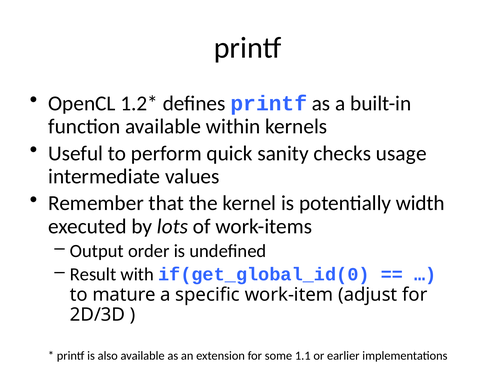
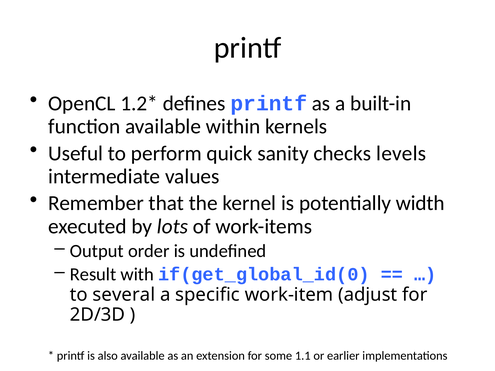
usage: usage -> levels (401, 153)
mature: mature -> several (124, 295)
